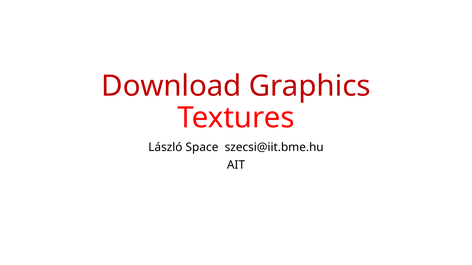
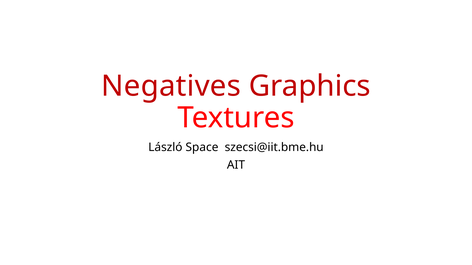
Download: Download -> Negatives (171, 86)
